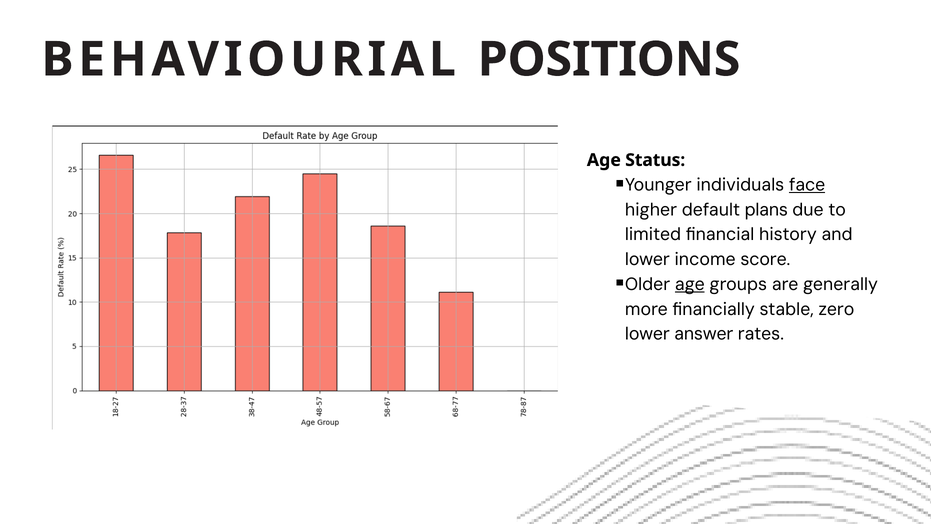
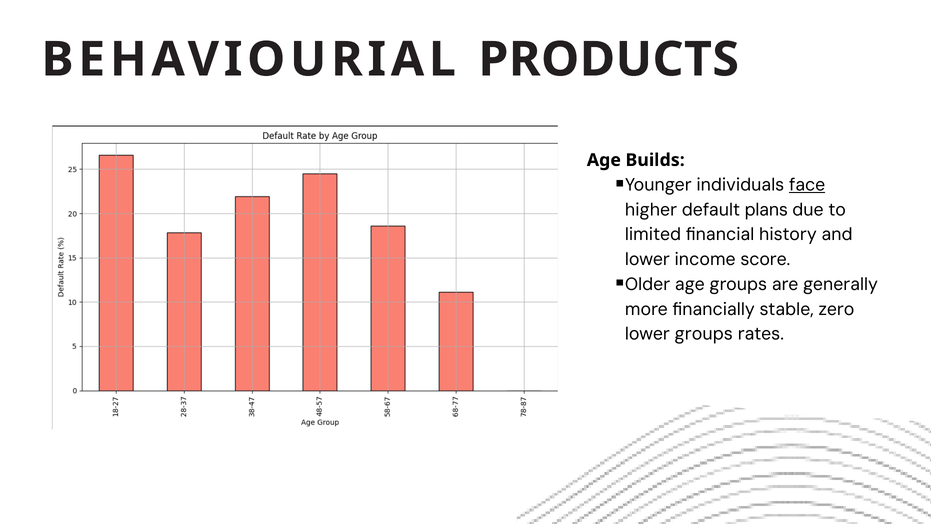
POSITIONS: POSITIONS -> PRODUCTS (609, 60)
Status: Status -> Builds (655, 160)
age underline: present -> none (690, 284)
lower answer: answer -> groups (704, 334)
